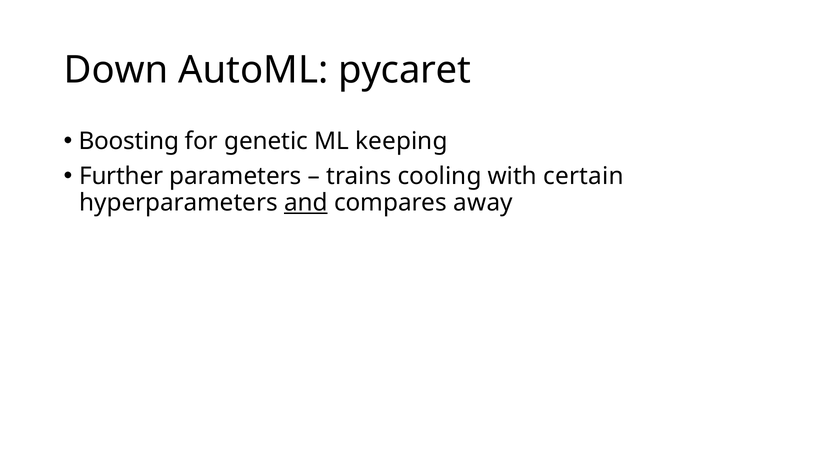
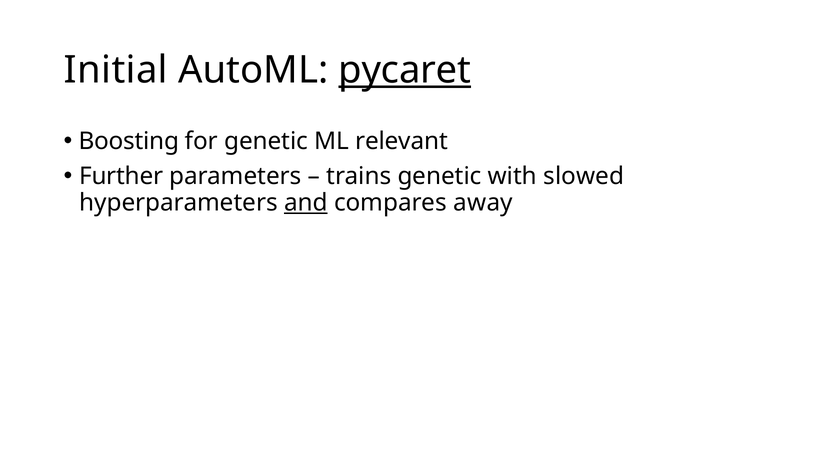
Down: Down -> Initial (116, 70)
pycaret underline: none -> present (405, 70)
keeping: keeping -> relevant (402, 141)
trains cooling: cooling -> genetic (440, 176)
certain: certain -> slowed (584, 176)
